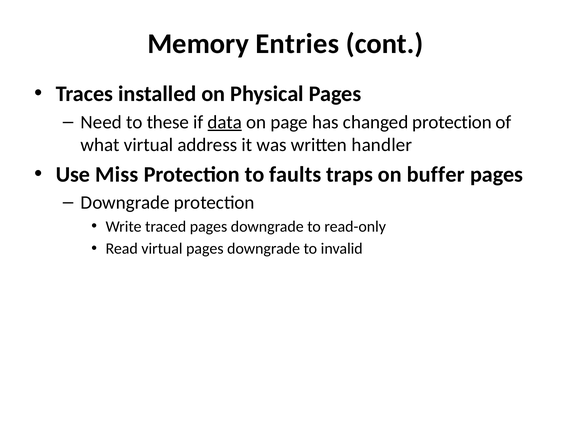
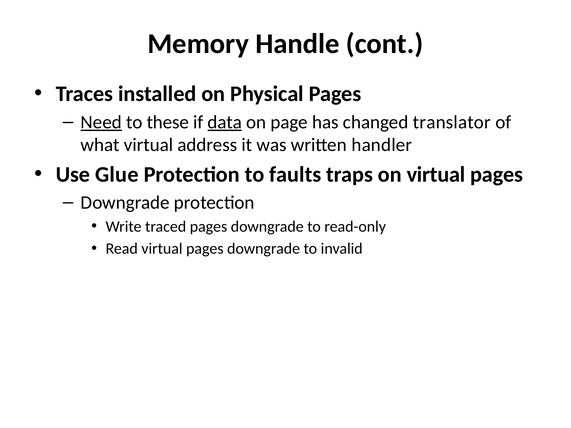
Entries: Entries -> Handle (297, 44)
Need underline: none -> present (101, 122)
changed protection: protection -> translator (452, 122)
Miss: Miss -> Glue (117, 174)
on buffer: buffer -> virtual (436, 174)
